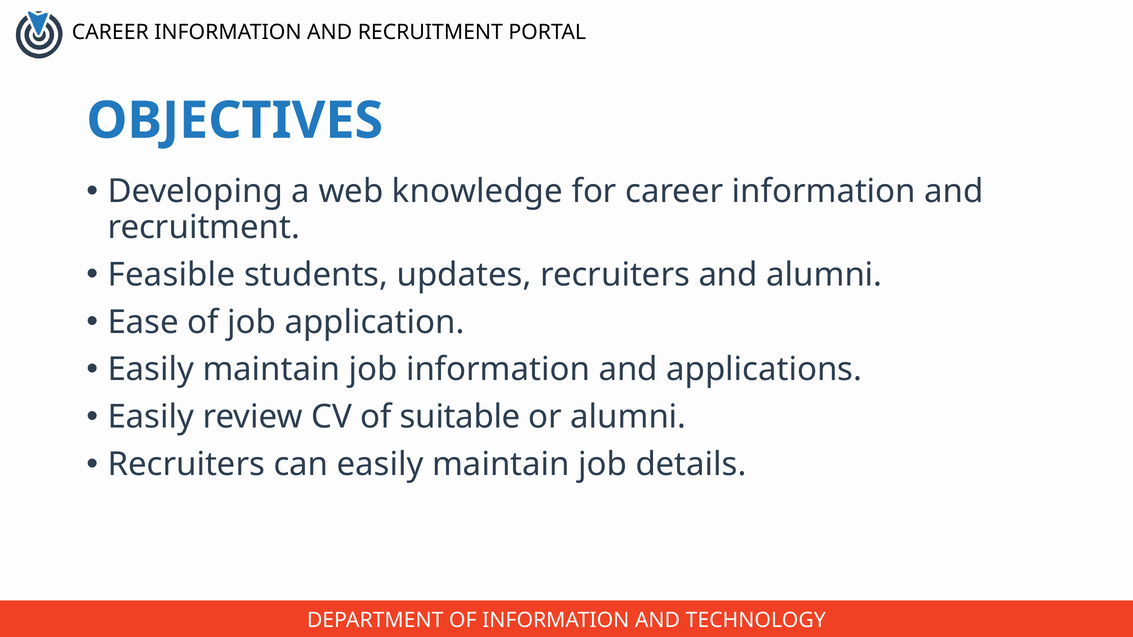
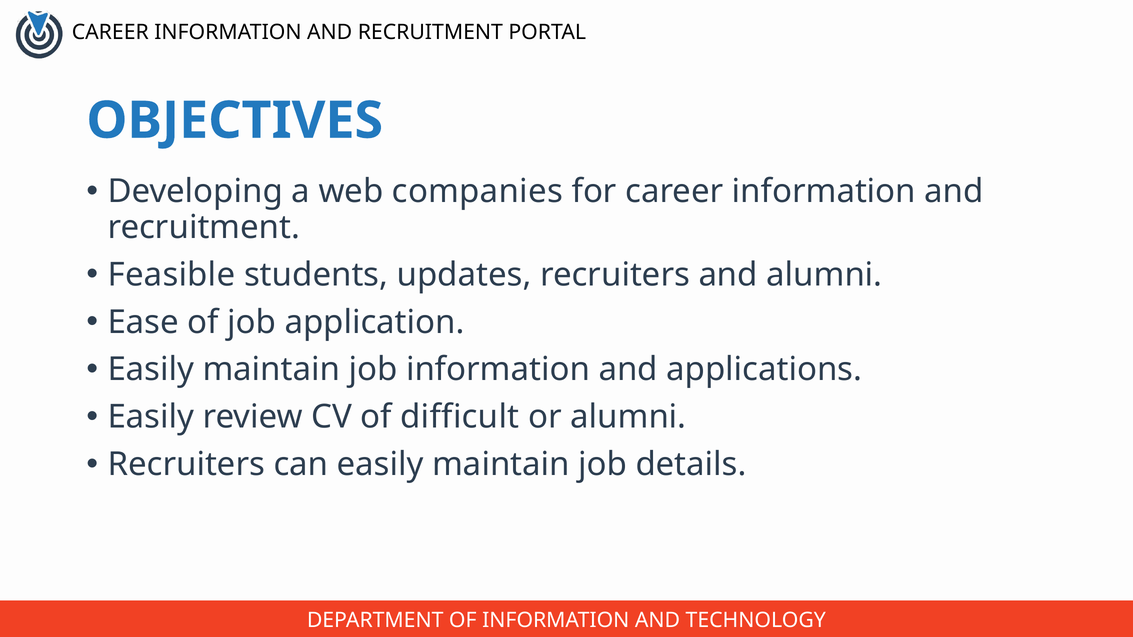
knowledge: knowledge -> companies (477, 192)
suitable: suitable -> difficult (460, 417)
